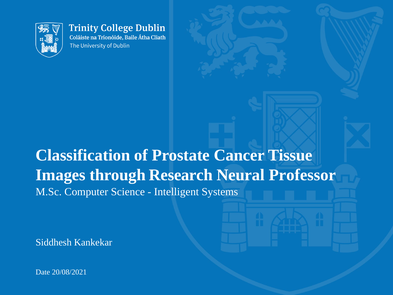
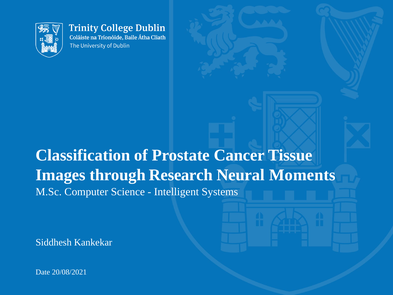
Professor: Professor -> Moments (302, 175)
